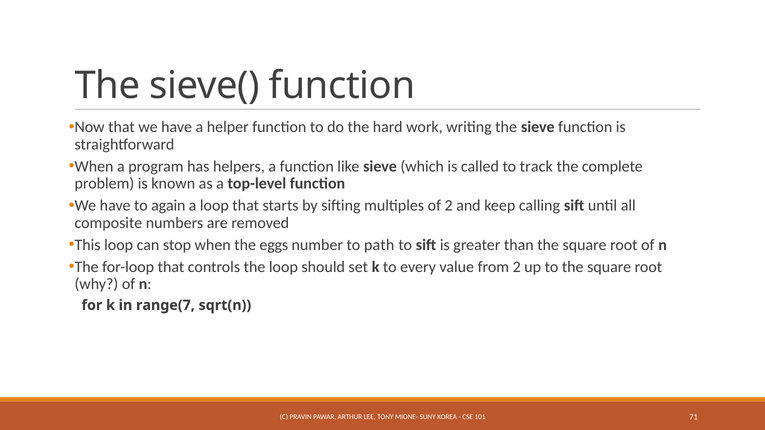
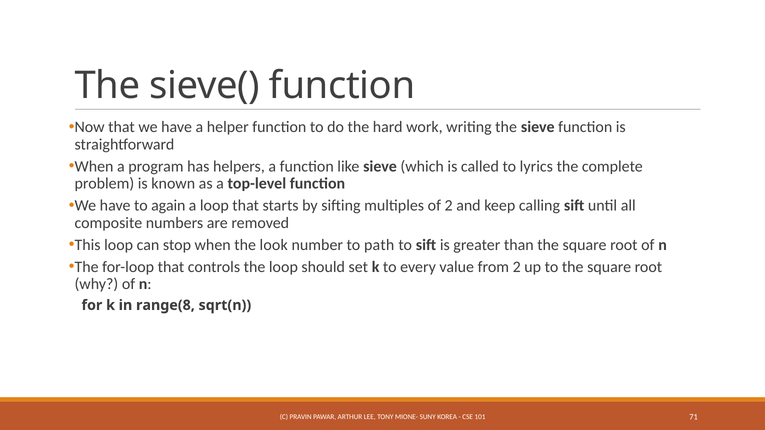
track: track -> lyrics (536, 166)
eggs: eggs -> look (274, 245)
range(7: range(7 -> range(8 (165, 305)
